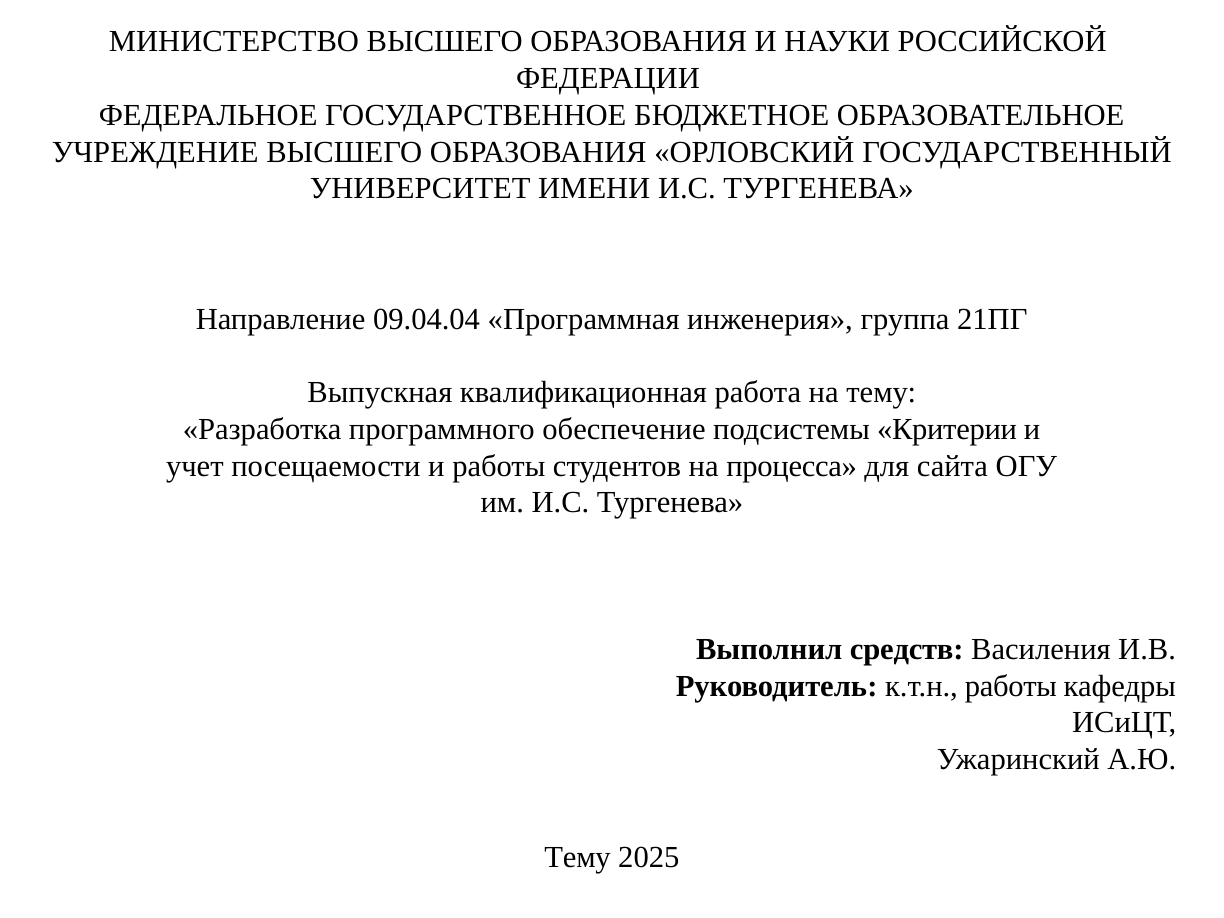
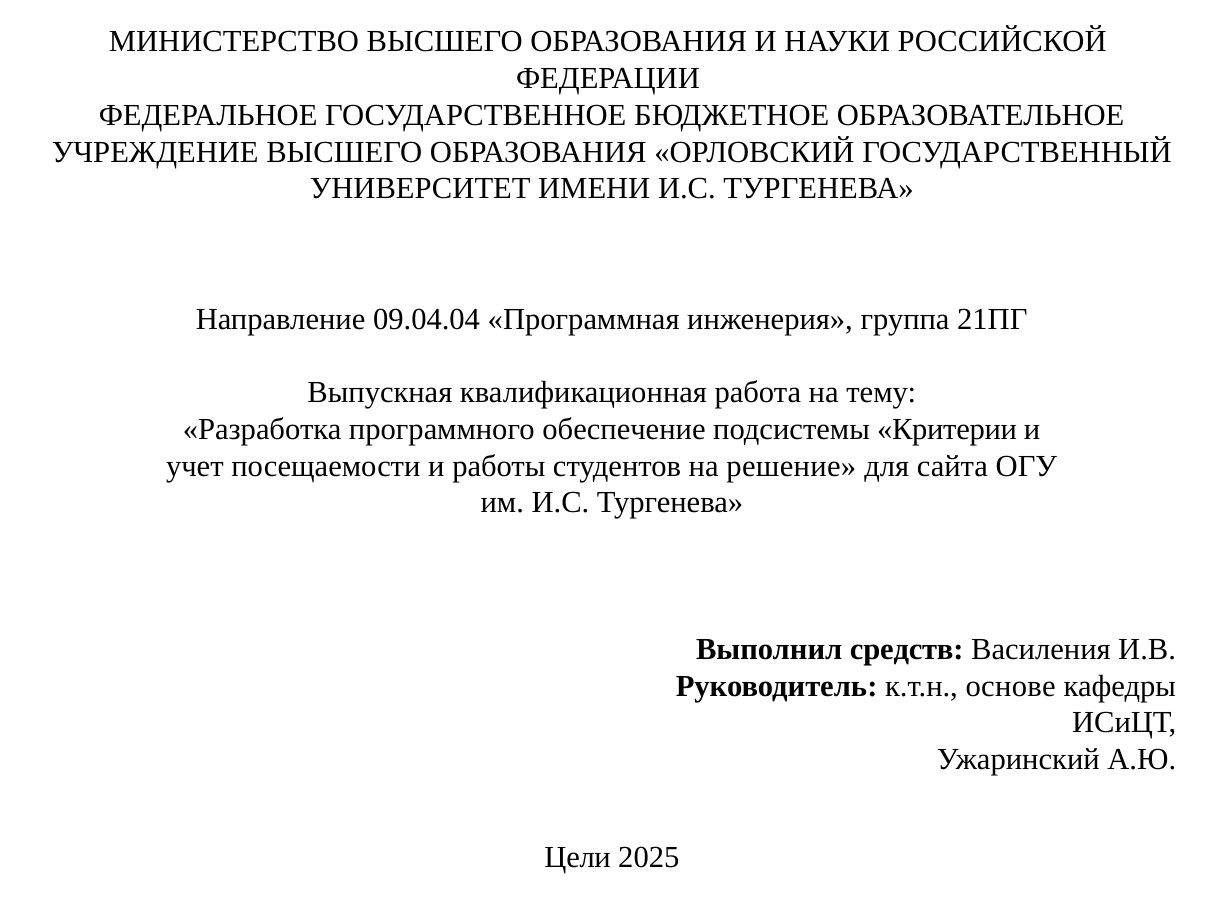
процесса: процесса -> решение (791, 466)
к.т.н работы: работы -> основе (1011, 686)
Тему: Тему -> Цели (578, 857)
